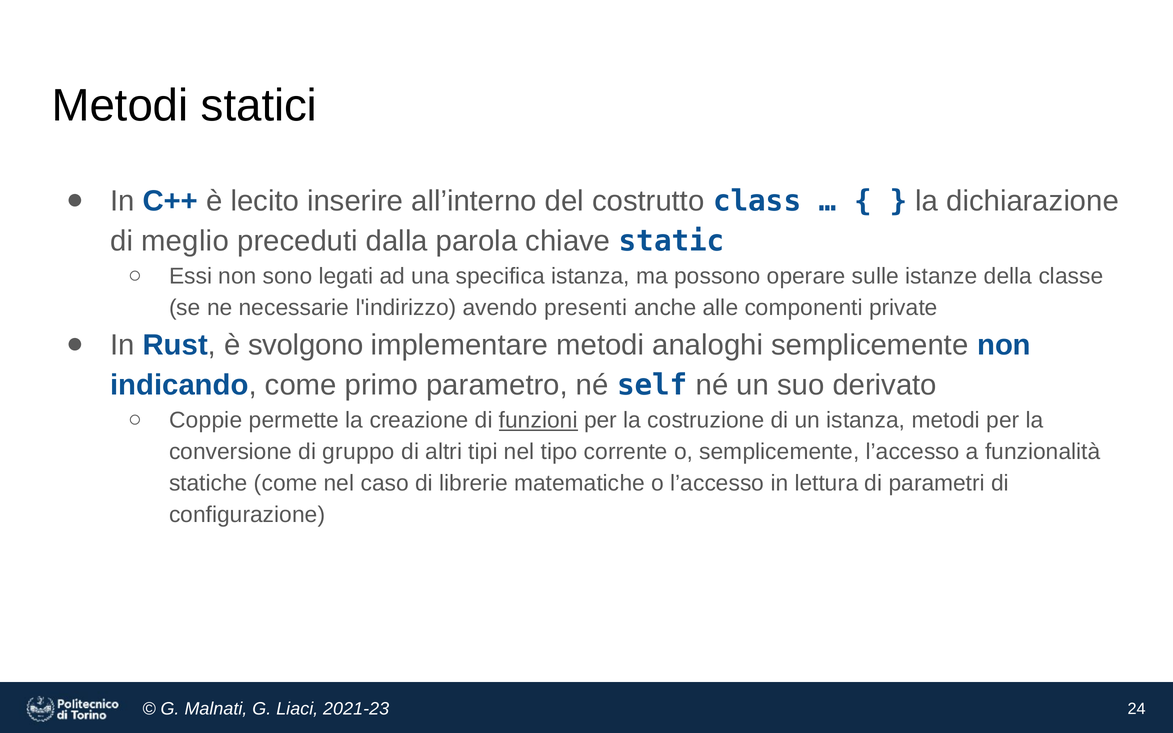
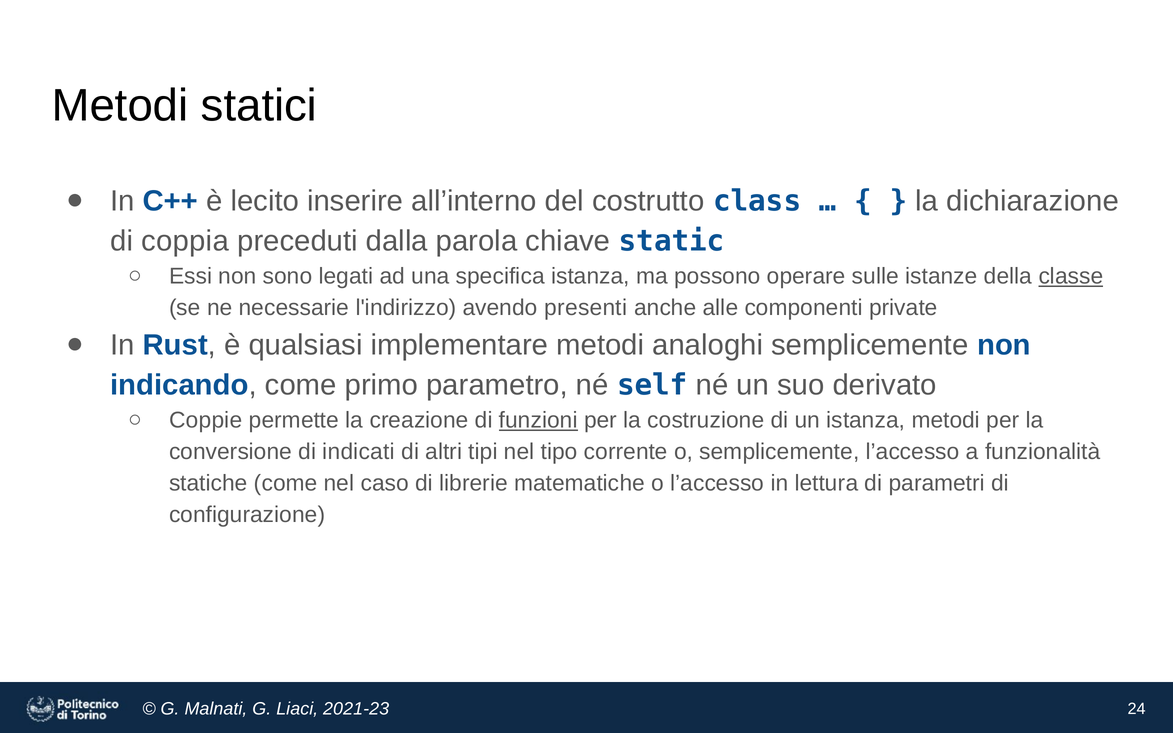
meglio: meglio -> coppia (185, 241)
classe underline: none -> present (1071, 276)
svolgono: svolgono -> qualsiasi (306, 345)
gruppo: gruppo -> indicati (359, 452)
